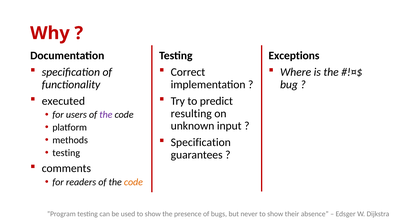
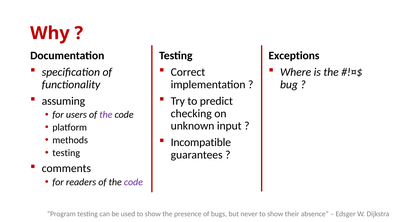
executed: executed -> assuming (63, 101)
resulting: resulting -> checking (191, 114)
Specification: Specification -> Incompatible (201, 143)
code colour: orange -> purple (133, 182)
